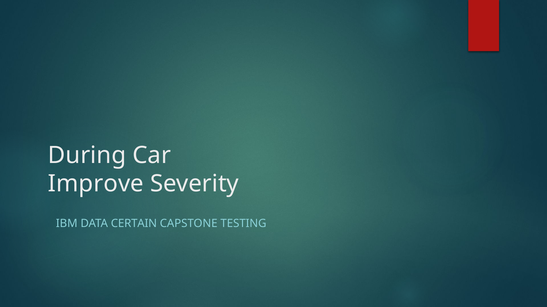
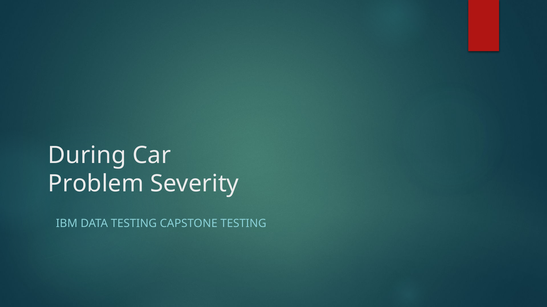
Improve: Improve -> Problem (96, 184)
DATA CERTAIN: CERTAIN -> TESTING (134, 224)
